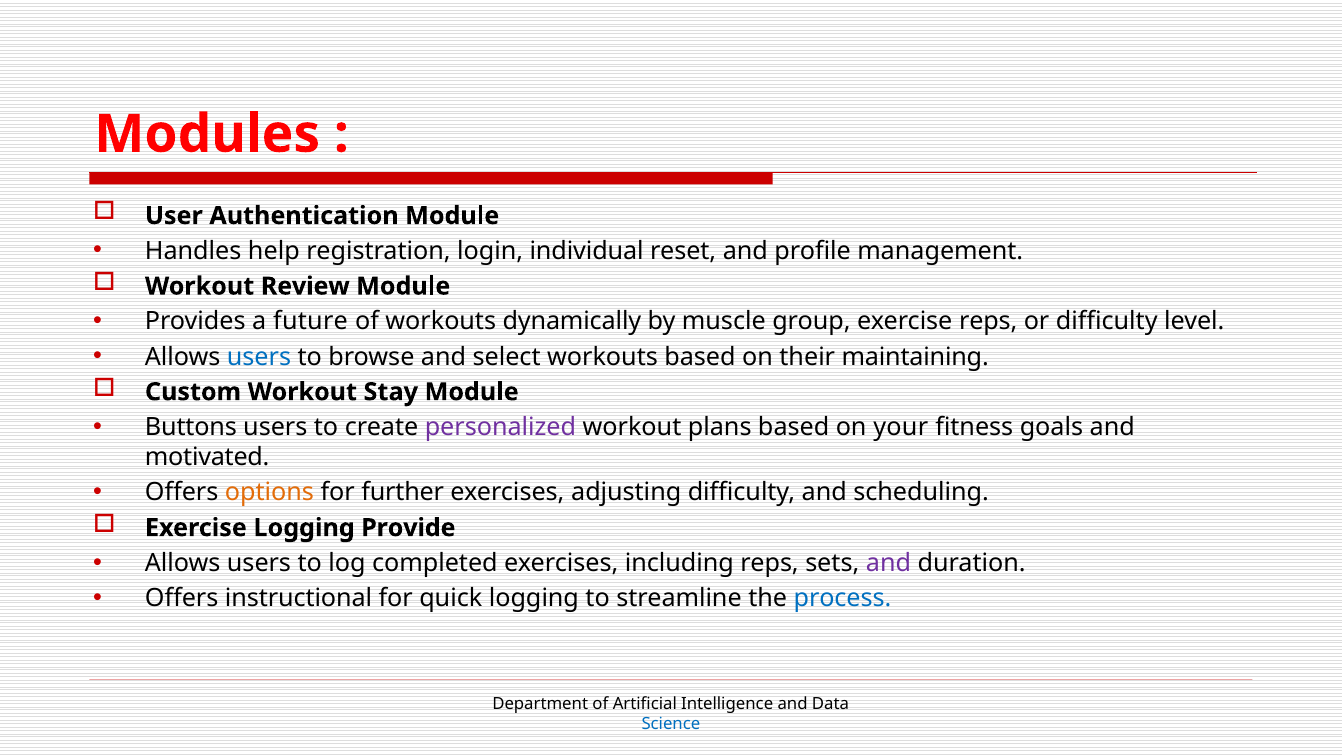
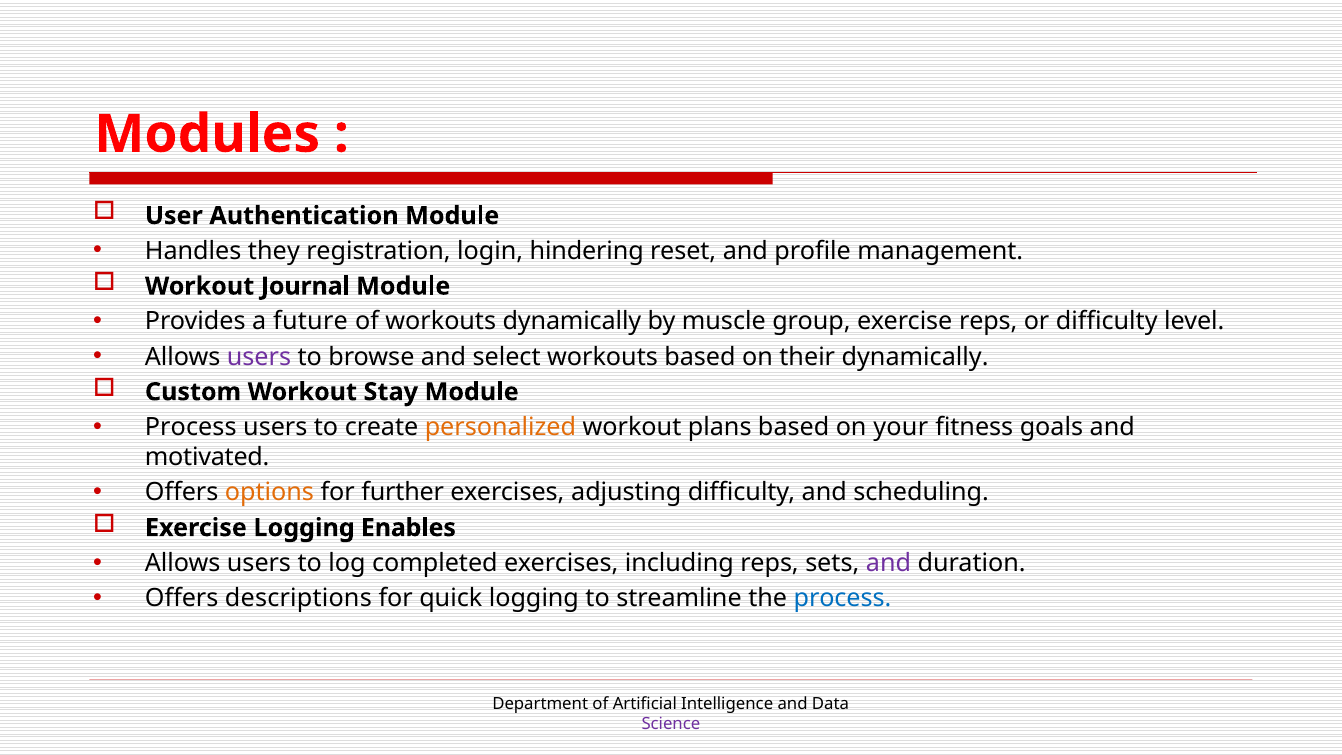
help: help -> they (274, 251)
individual: individual -> hindering (587, 251)
Review: Review -> Journal (305, 286)
users colour: blue -> purple (259, 357)
their maintaining: maintaining -> dynamically (915, 357)
Buttons: Buttons -> Process (191, 427)
personalized colour: purple -> orange (500, 427)
Provide: Provide -> Enables (408, 528)
instructional: instructional -> descriptions (298, 598)
Science colour: blue -> purple (671, 724)
